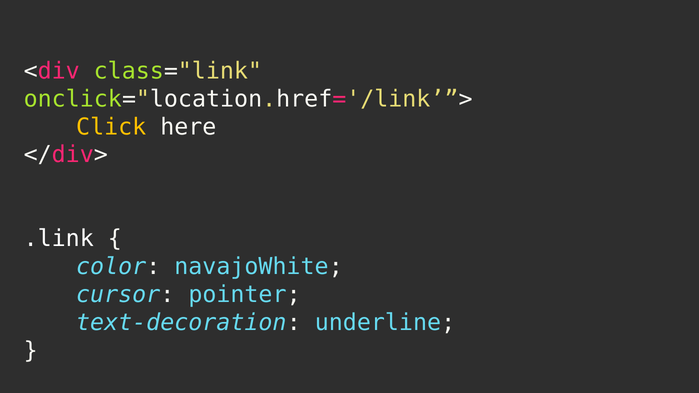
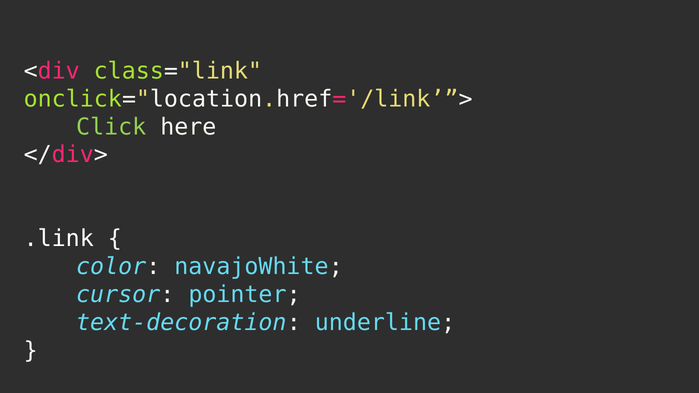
Click colour: yellow -> light green (111, 127)
